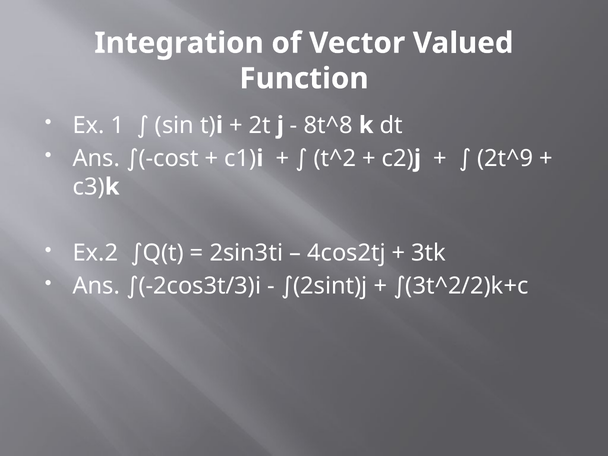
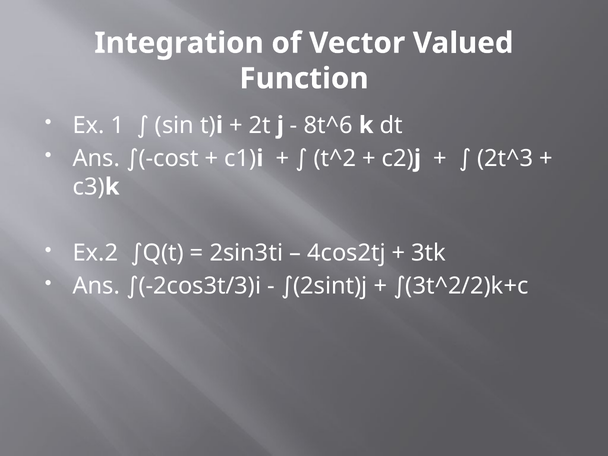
8t^8: 8t^8 -> 8t^6 (328, 125)
2t^9: 2t^9 -> 2t^3 (505, 158)
